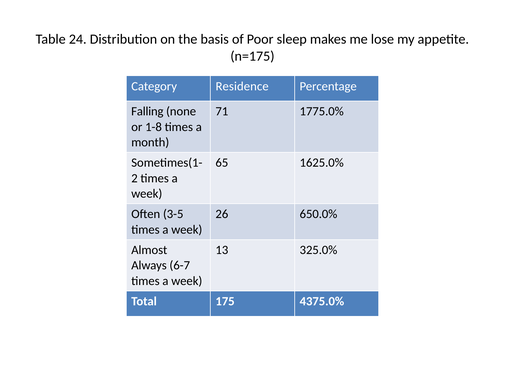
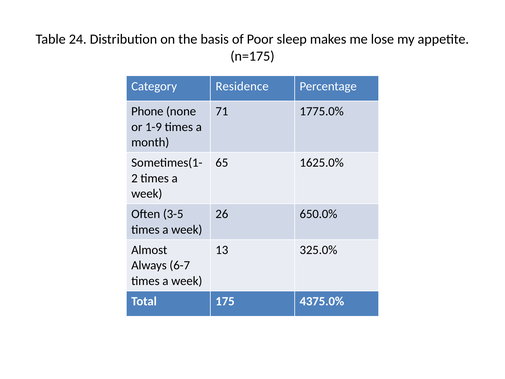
Falling: Falling -> Phone (147, 111)
1-8: 1-8 -> 1-9 (154, 127)
